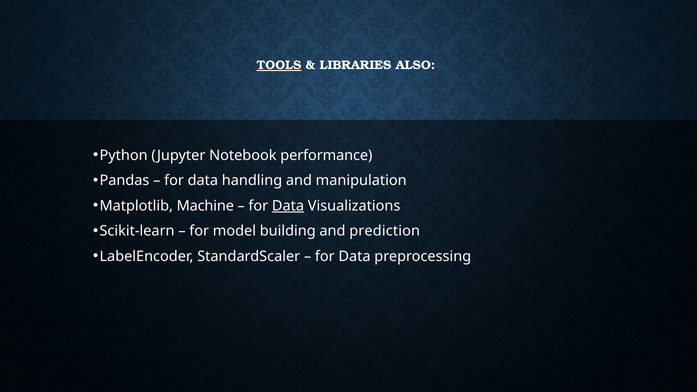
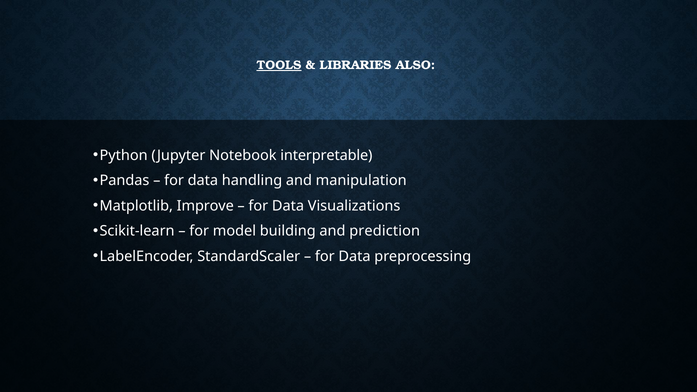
performance: performance -> interpretable (326, 155)
Machine: Machine -> Improve (205, 206)
Data underline: present -> none (288, 206)
